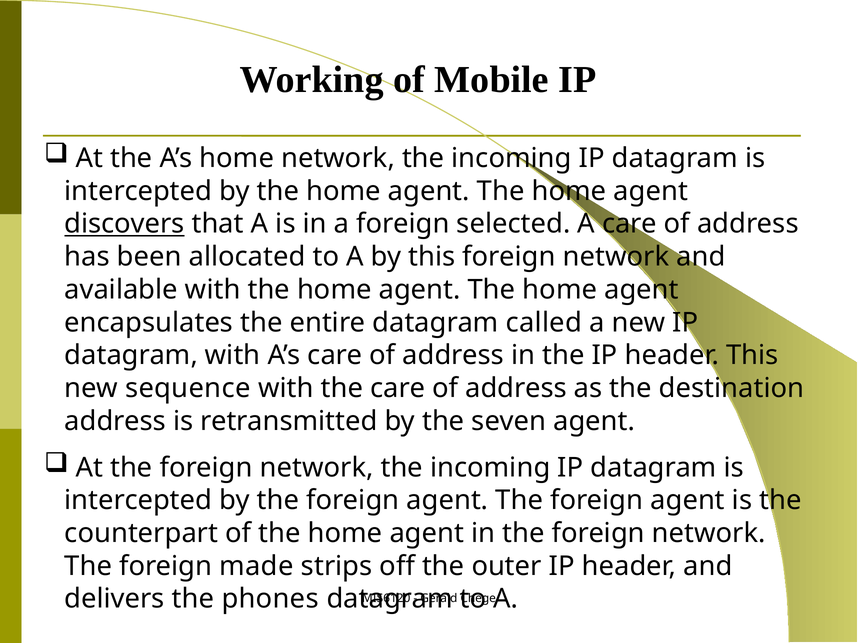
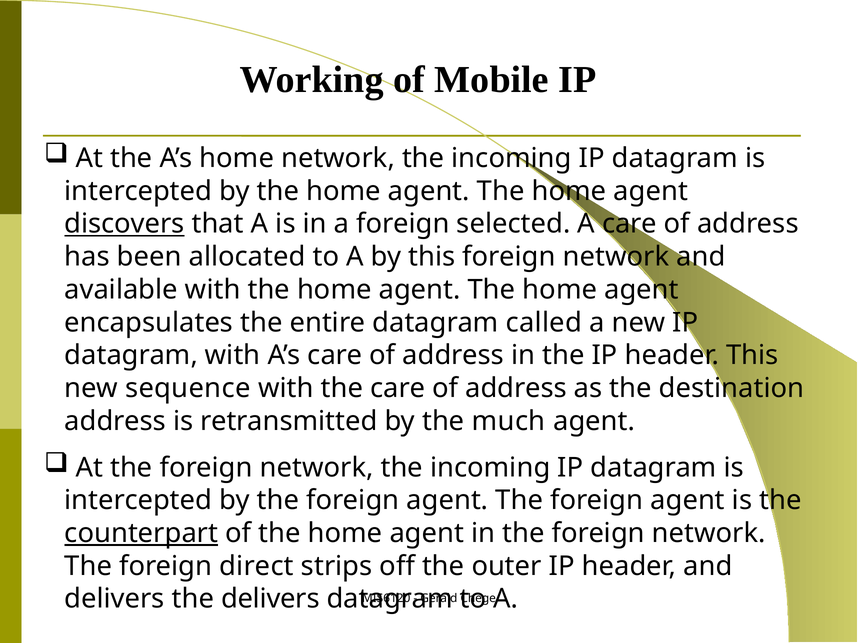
seven: seven -> much (509, 421)
counterpart underline: none -> present (141, 534)
made: made -> direct (257, 567)
the phones: phones -> delivers (270, 599)
